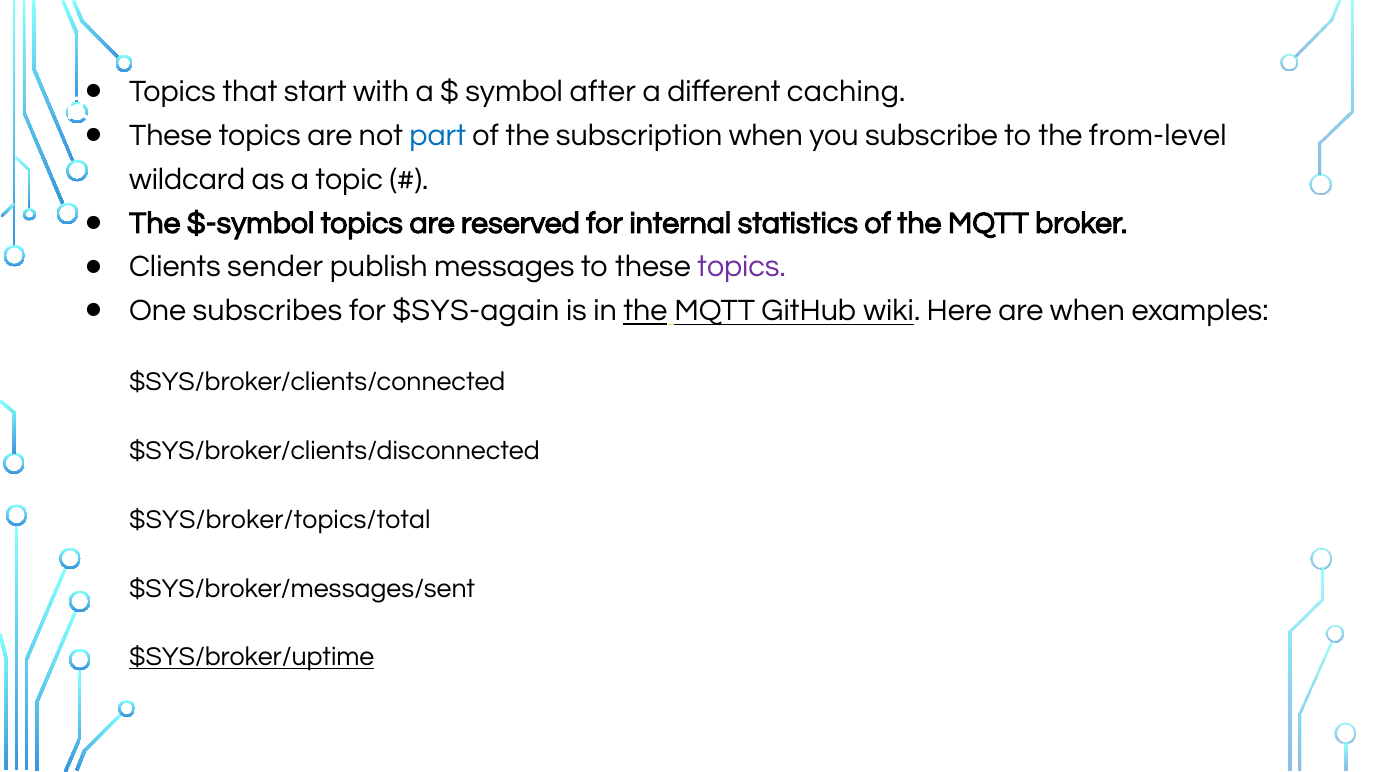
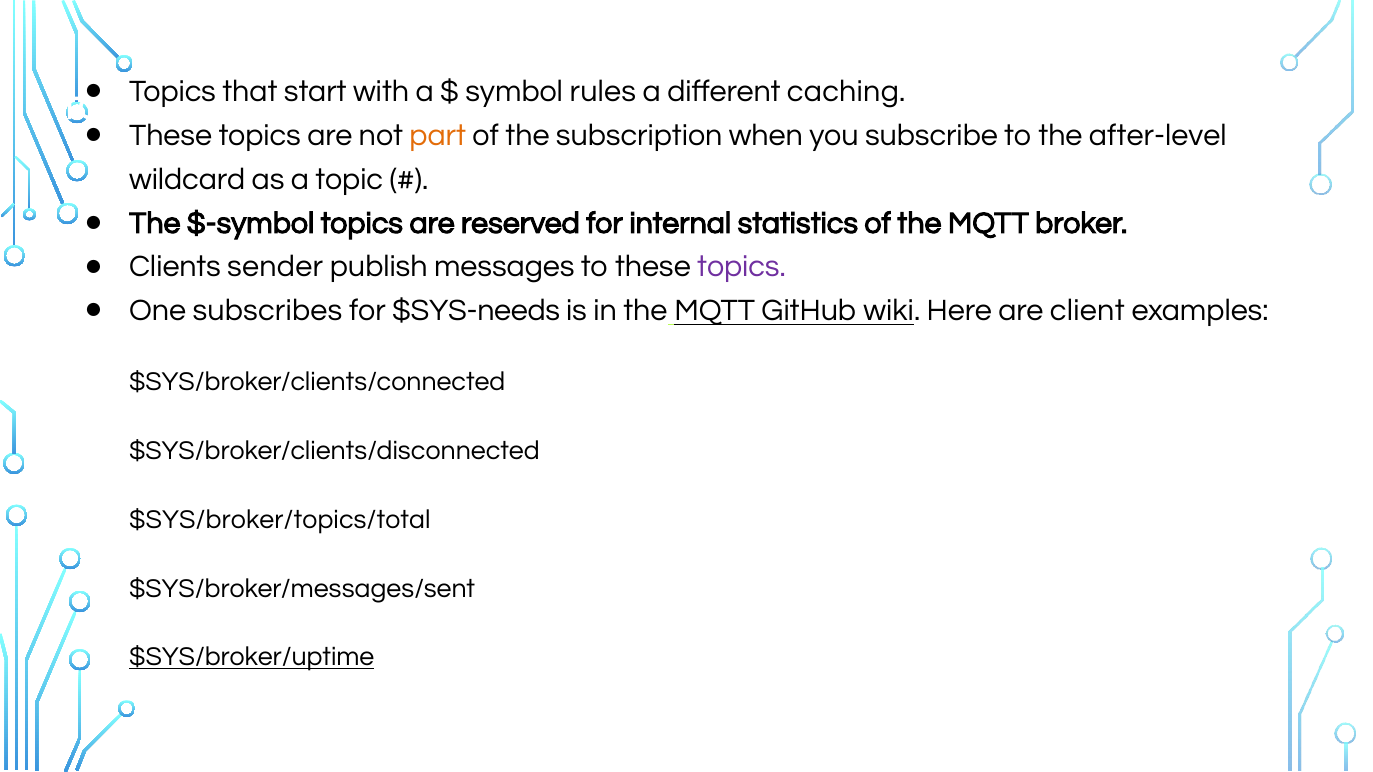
after: after -> rules (603, 91)
part colour: blue -> orange (438, 135)
from-level: from-level -> after-level (1158, 135)
$SYS-again: $SYS-again -> $SYS-needs (476, 311)
the underline: present -> none (645, 311)
are when: when -> client (1087, 311)
